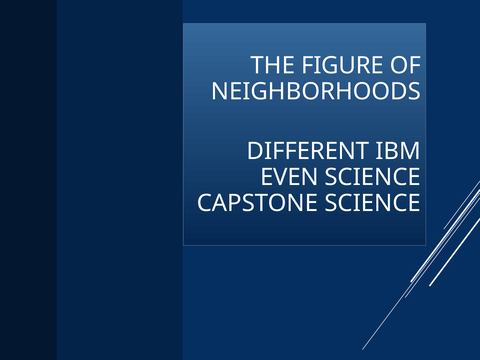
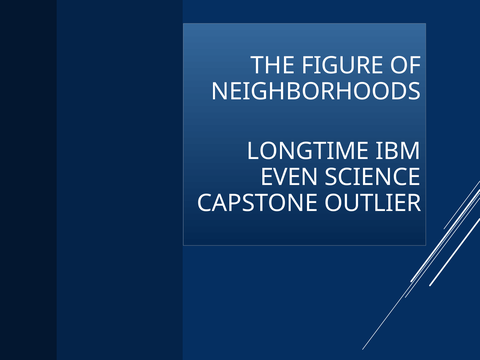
DIFFERENT: DIFFERENT -> LONGTIME (308, 151)
CAPSTONE SCIENCE: SCIENCE -> OUTLIER (373, 203)
